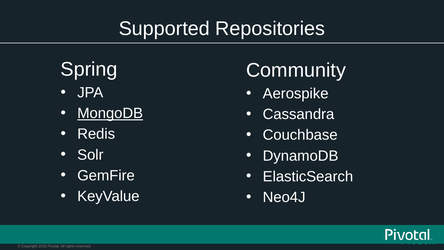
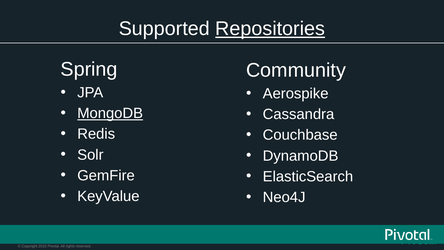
Repositories underline: none -> present (270, 29)
